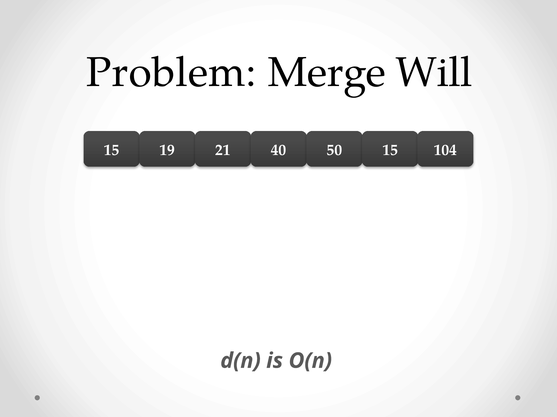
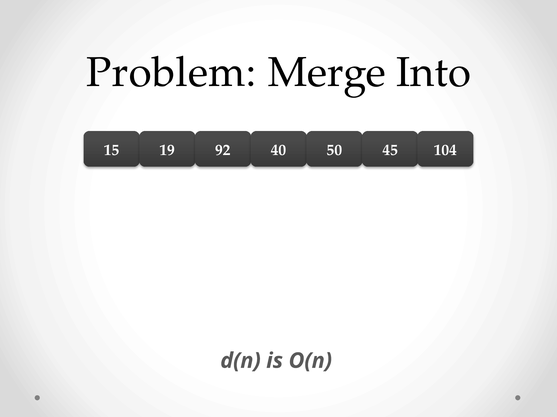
Will: Will -> Into (434, 73)
21: 21 -> 92 (223, 150)
50 15: 15 -> 45 (390, 150)
